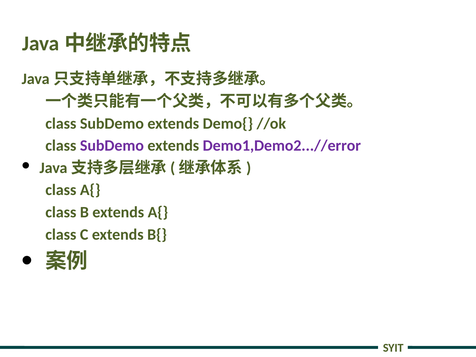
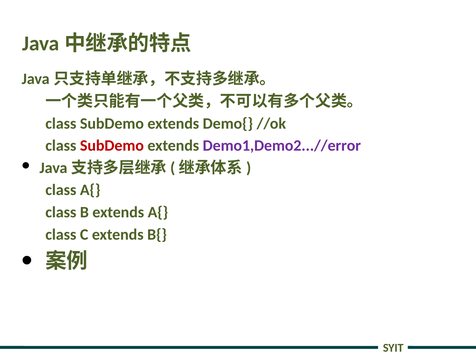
SubDemo colour: purple -> red (112, 146)
